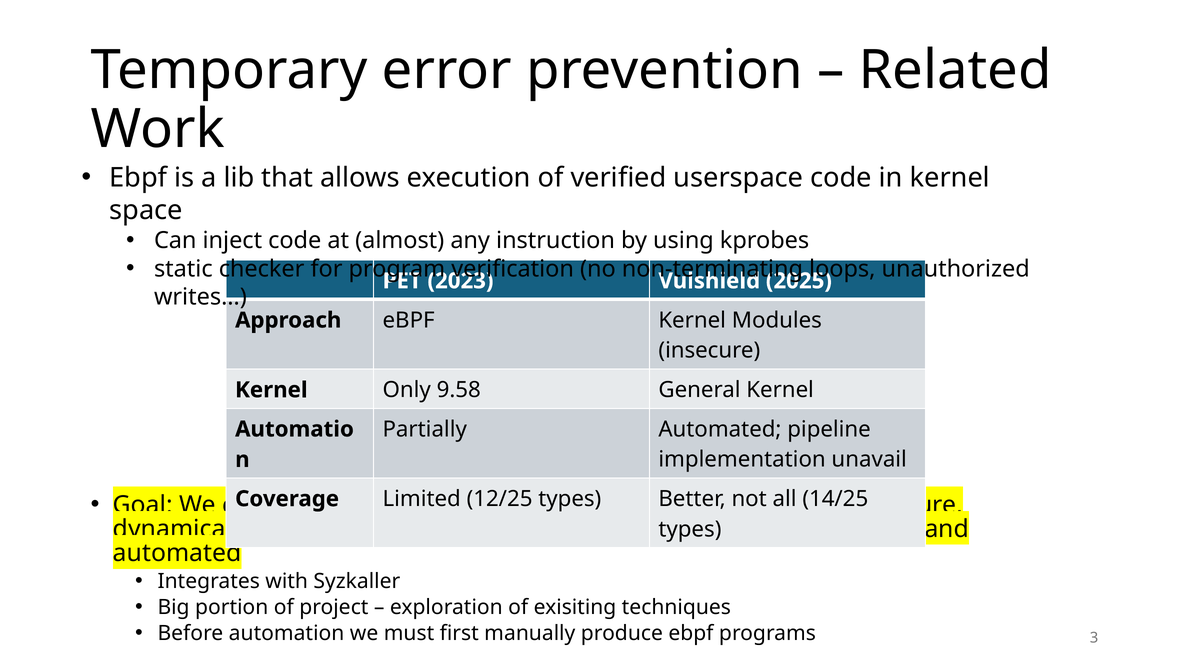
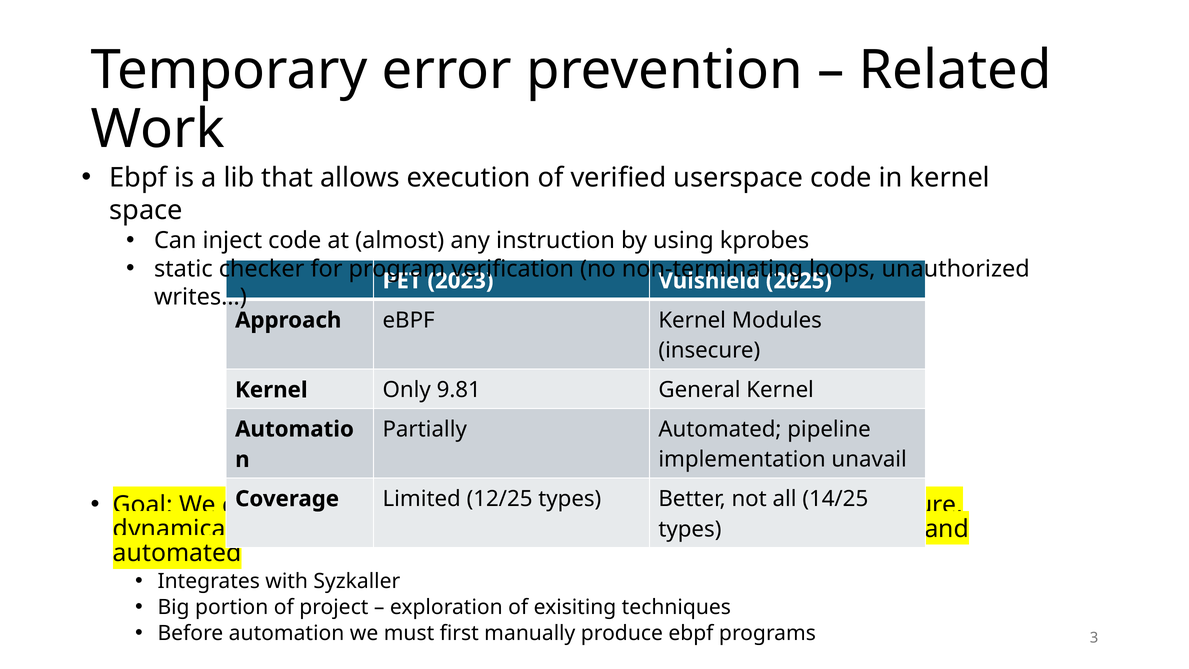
9.58: 9.58 -> 9.81 (459, 390)
